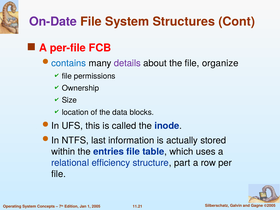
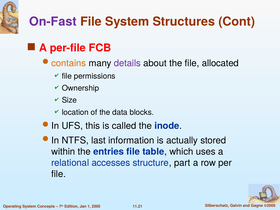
On-Date: On-Date -> On-Fast (53, 22)
contains colour: blue -> orange (69, 63)
organize: organize -> allocated (220, 63)
efficiency: efficiency -> accesses (111, 163)
